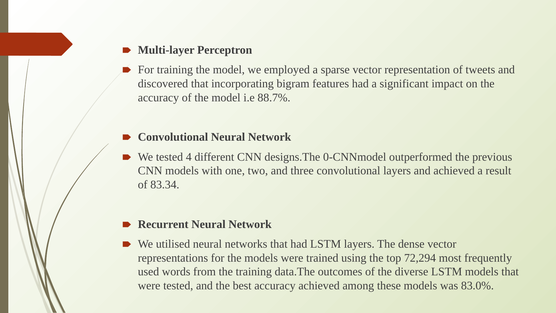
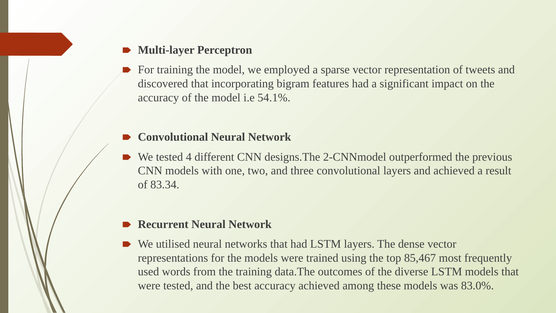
88.7%: 88.7% -> 54.1% (274, 98)
0-CNNmodel: 0-CNNmodel -> 2-CNNmodel (355, 157)
72,294: 72,294 -> 85,467 (420, 258)
